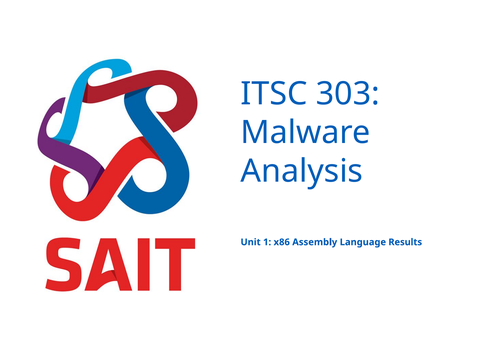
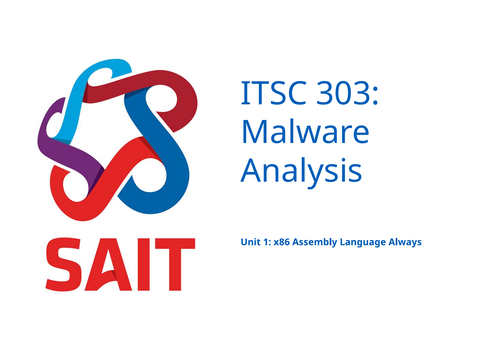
Results: Results -> Always (405, 242)
